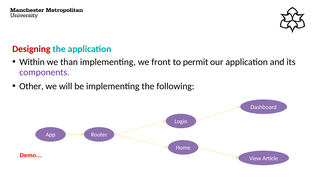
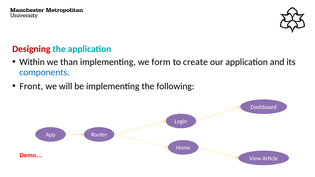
front: front -> form (161, 62)
permit: permit -> create (195, 62)
components colour: purple -> blue (44, 72)
Other: Other -> Front (31, 86)
